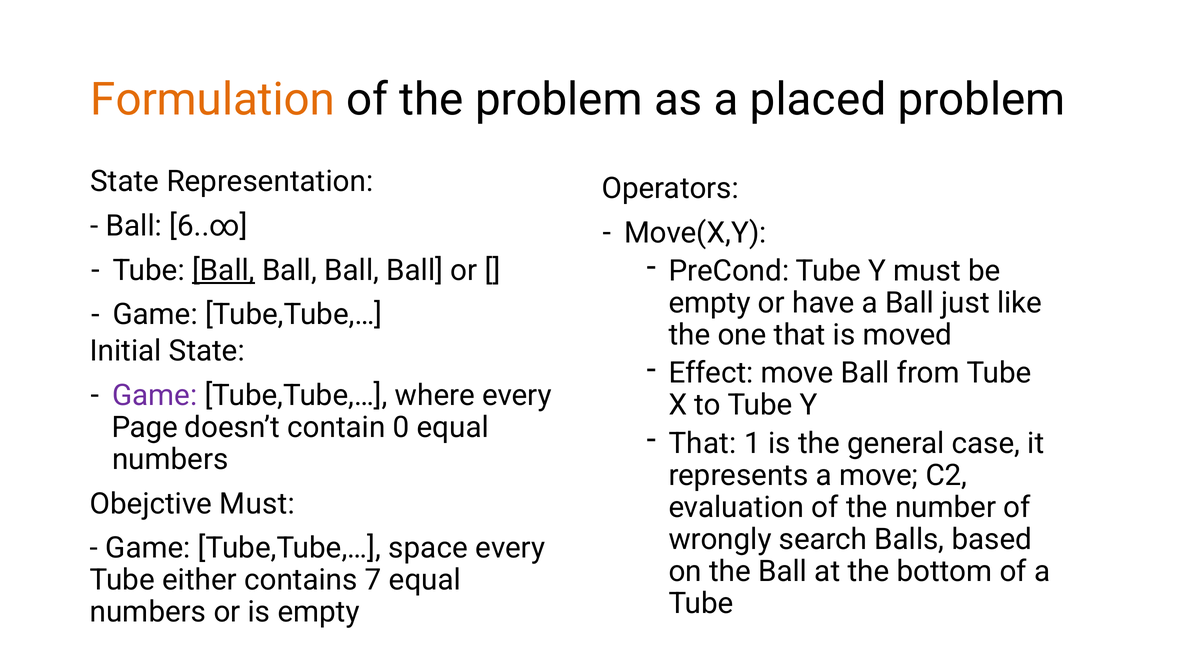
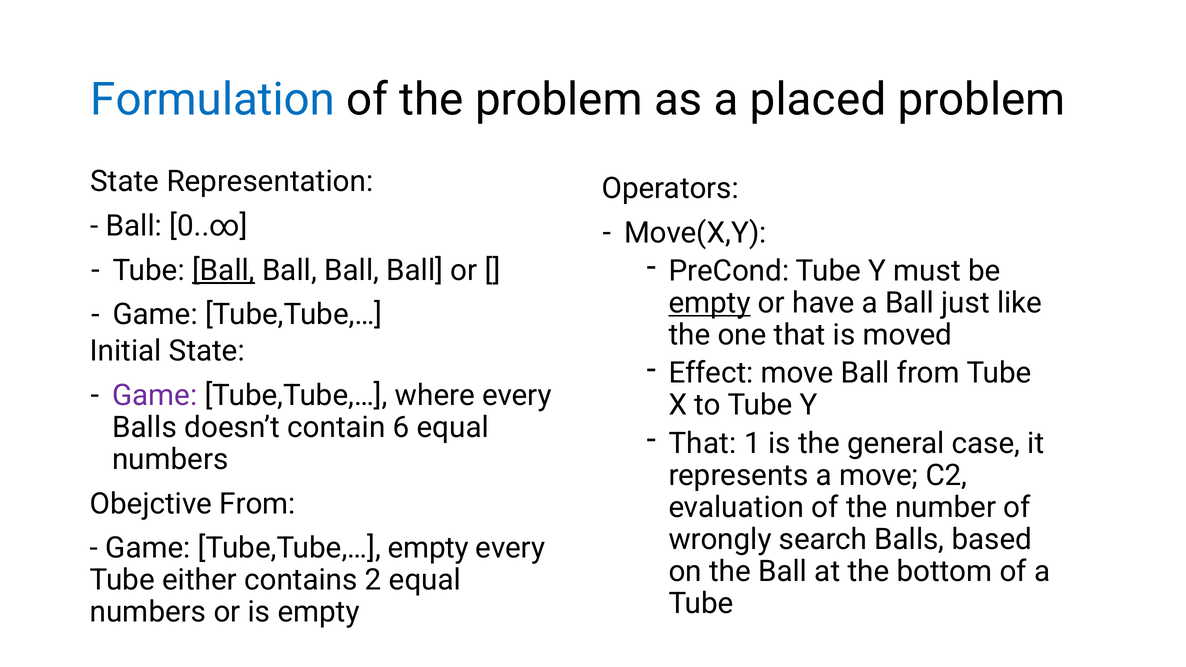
Formulation colour: orange -> blue (213, 100)
6..∞: 6..∞ -> 0..∞ (209, 226)
empty underline: none -> present (710, 303)
Page: Page -> Balls (144, 427)
0: 0 -> 6 (401, 427)
Obejctive Must: Must -> From (257, 504)
Tube,Tube,… space: space -> empty (428, 548)
7: 7 -> 2 (373, 580)
